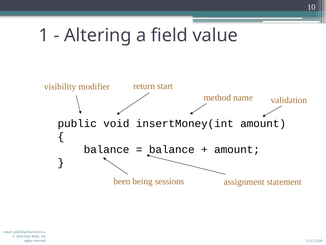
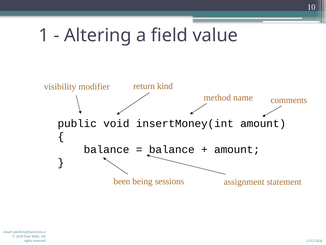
start: start -> kind (165, 86)
validation: validation -> comments (289, 100)
